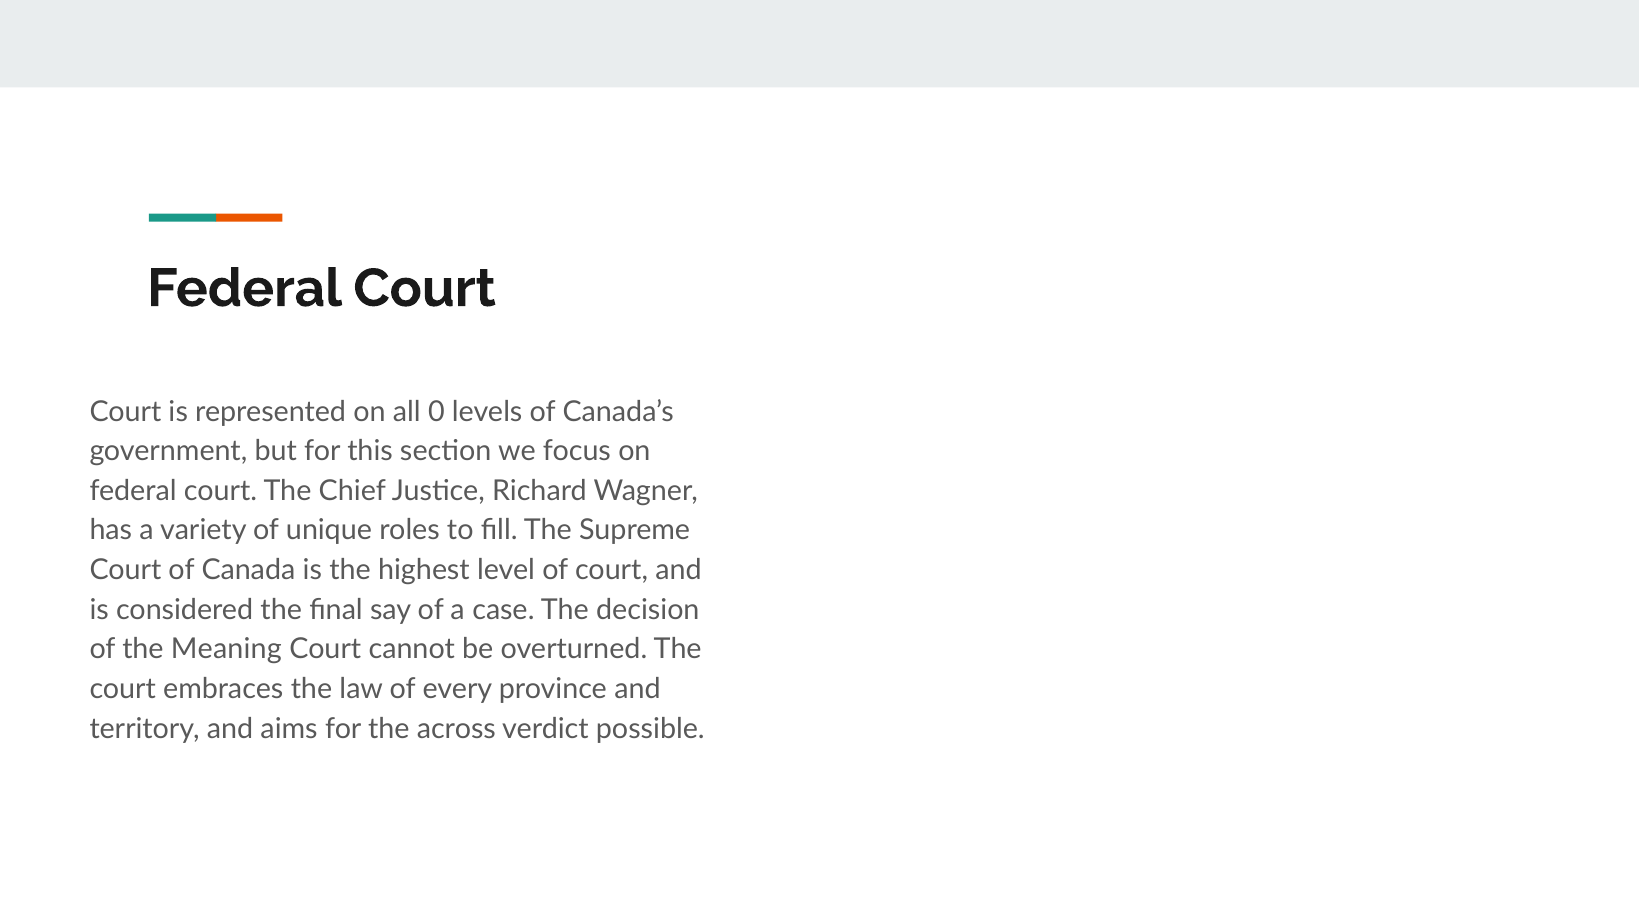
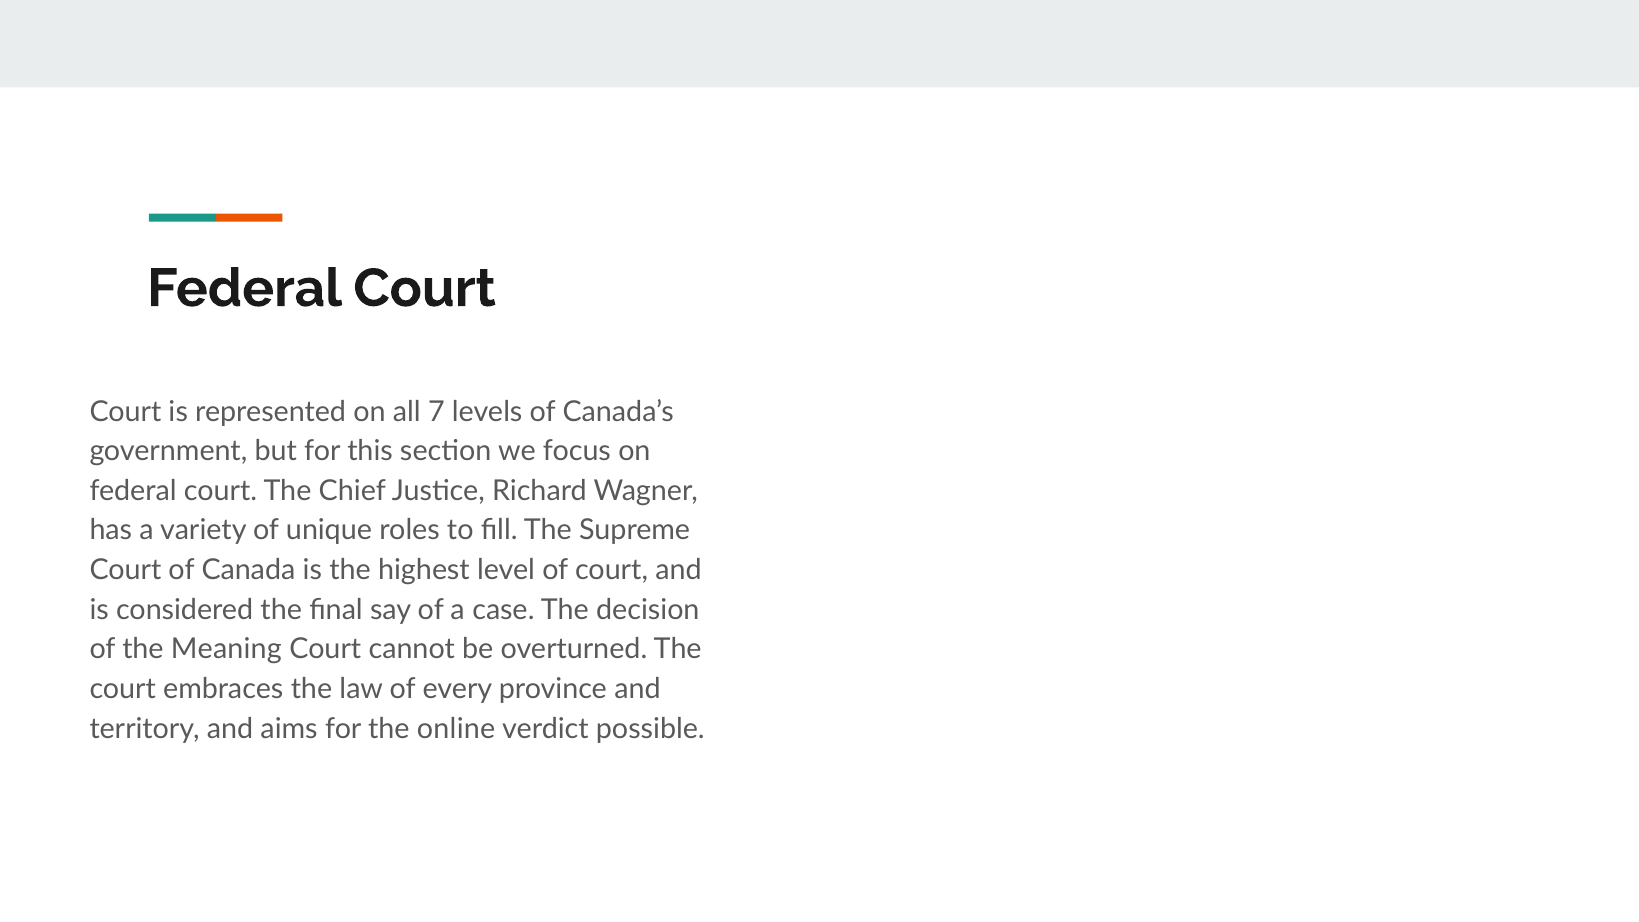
0: 0 -> 7 (436, 412)
across: across -> online (456, 729)
